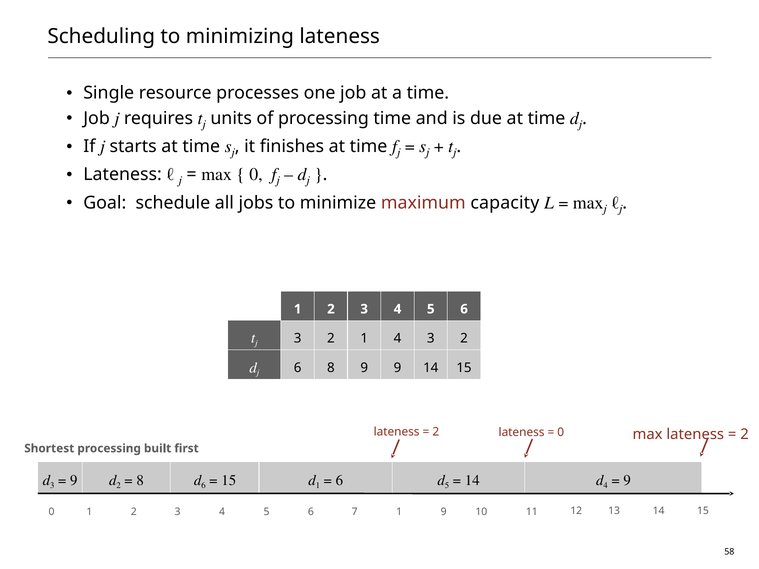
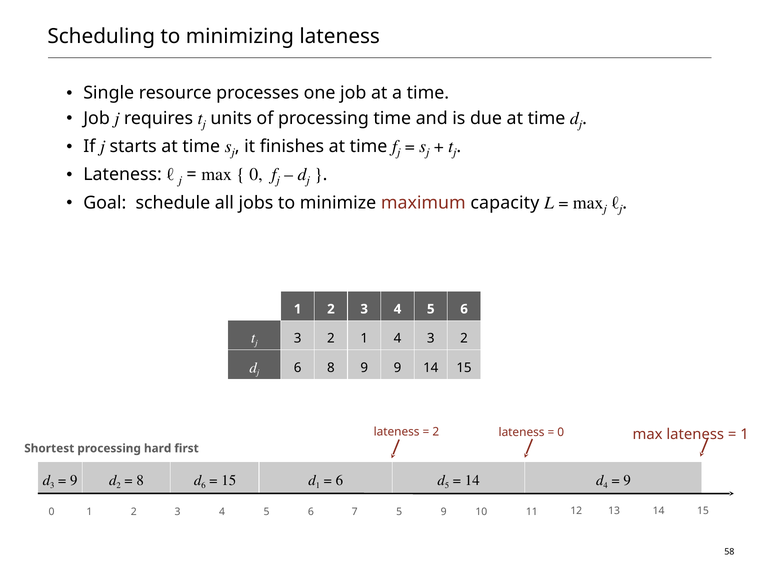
2: 2 -> 1 (745, 434)
built: built -> hard (158, 449)
7 1: 1 -> 5 (399, 512)
